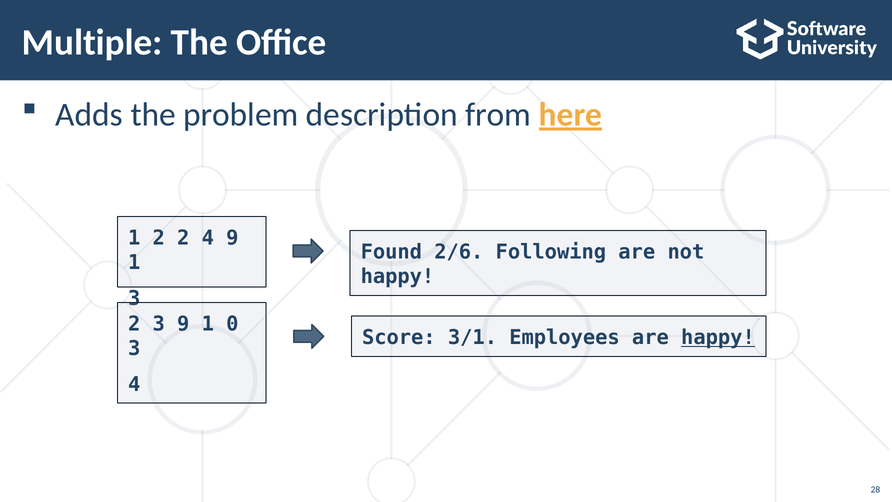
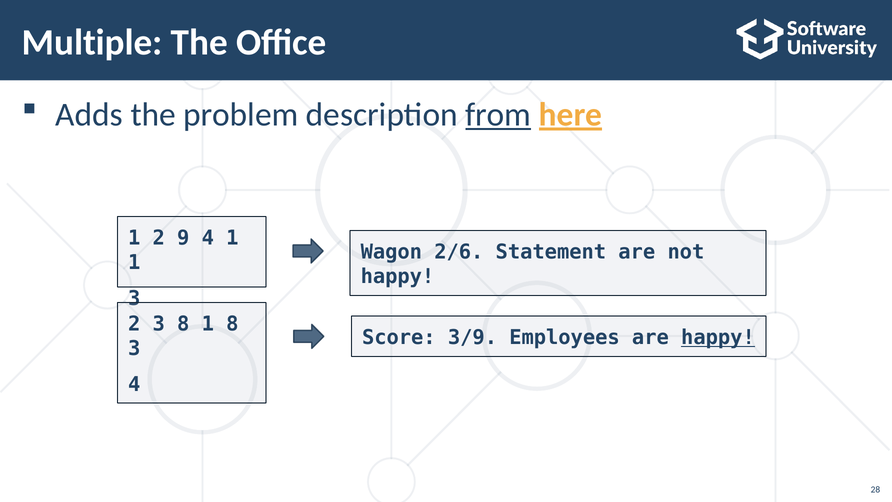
from underline: none -> present (498, 115)
2 2: 2 -> 9 (183, 238)
4 9: 9 -> 1 (232, 238)
Found: Found -> Wagon (391, 252)
Following: Following -> Statement (551, 252)
3 9: 9 -> 8 (183, 324)
1 0: 0 -> 8 (232, 324)
3/1: 3/1 -> 3/9 (473, 337)
